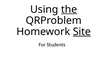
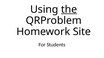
Site underline: present -> none (82, 32)
